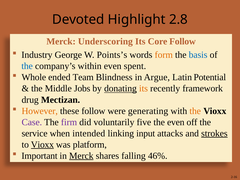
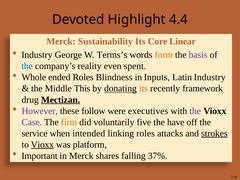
2.8: 2.8 -> 4.4 (178, 20)
Underscoring: Underscoring -> Sustainability (105, 41)
Core Follow: Follow -> Linear (183, 41)
Points’s: Points’s -> Terms’s (112, 55)
basis colour: blue -> purple (198, 55)
within: within -> reality (90, 66)
ended Team: Team -> Roles (83, 77)
Argue: Argue -> Inputs (157, 77)
Latin Potential: Potential -> Industry (210, 77)
Jobs: Jobs -> This (82, 89)
Mectizan underline: none -> present (61, 100)
However colour: orange -> purple (40, 111)
generating: generating -> executives (148, 111)
the colour: orange -> purple (195, 111)
firm colour: purple -> orange (69, 122)
the even: even -> have (176, 122)
linking input: input -> roles (146, 133)
Merck underline: present -> none (81, 156)
46%: 46% -> 37% (158, 156)
